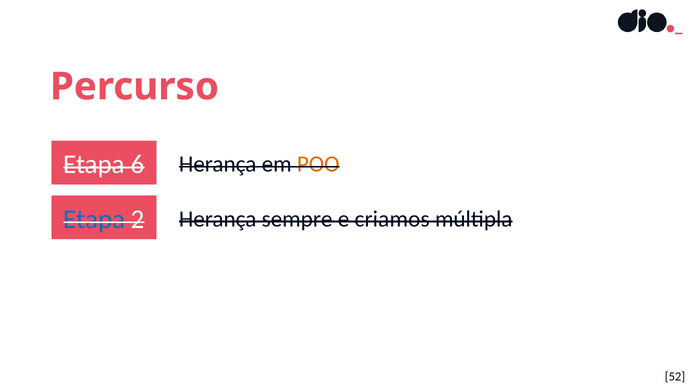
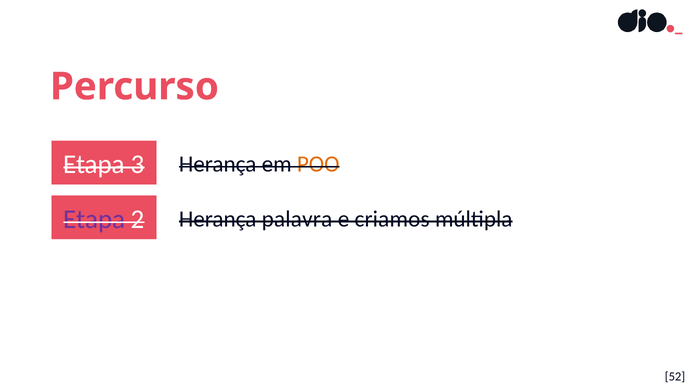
6: 6 -> 3 (138, 165)
Etapa colour: blue -> purple (94, 219)
sempre: sempre -> palavra (297, 219)
